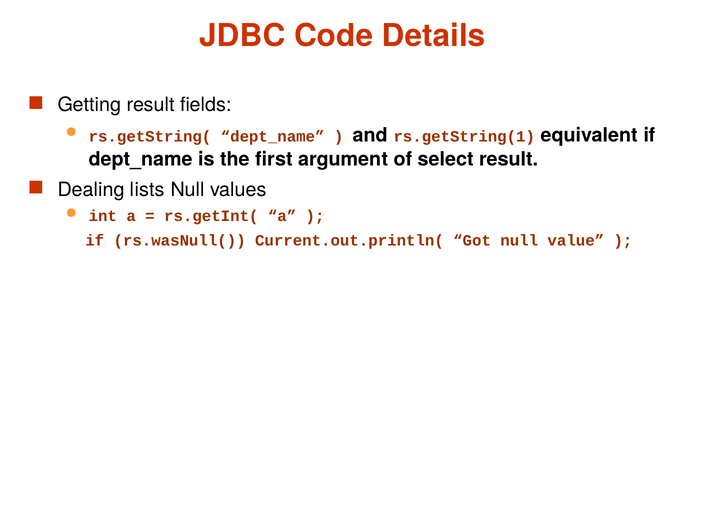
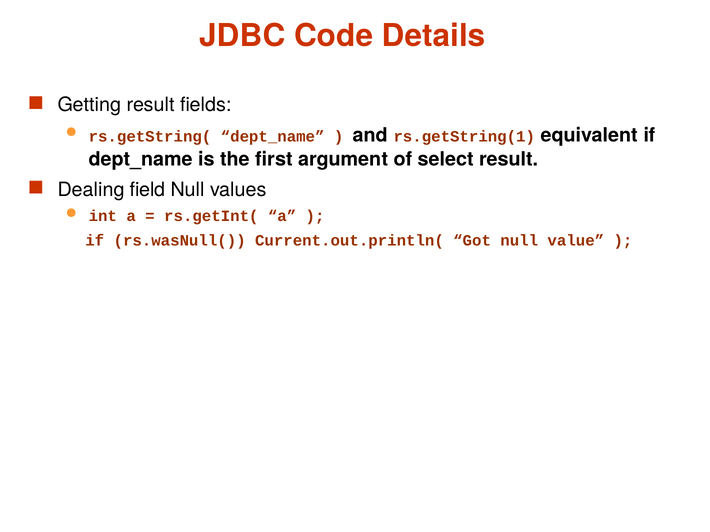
lists: lists -> field (148, 190)
